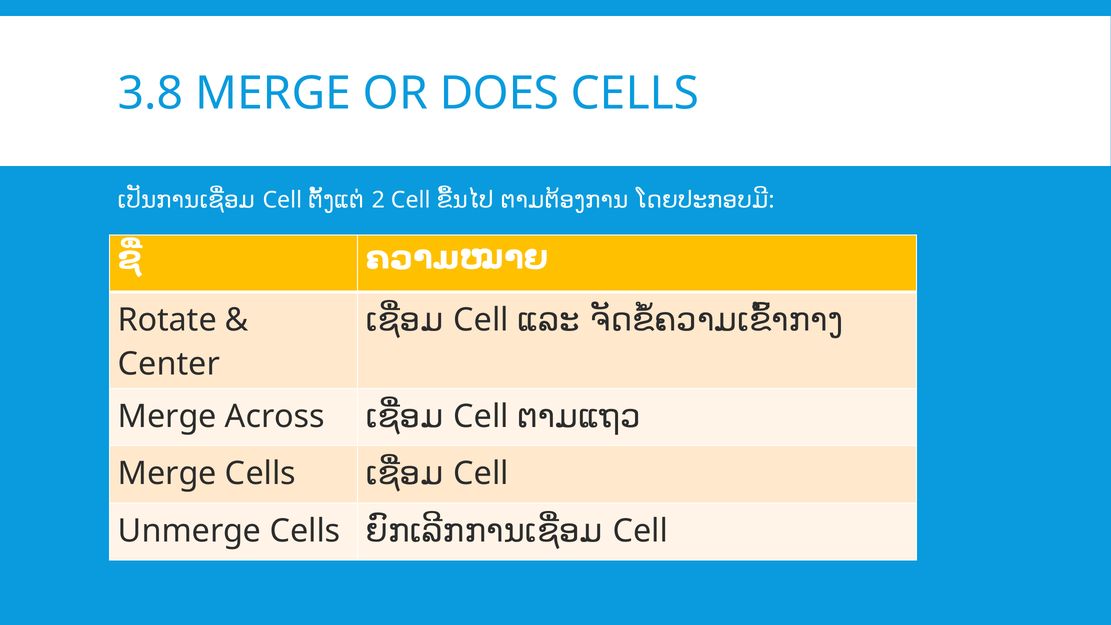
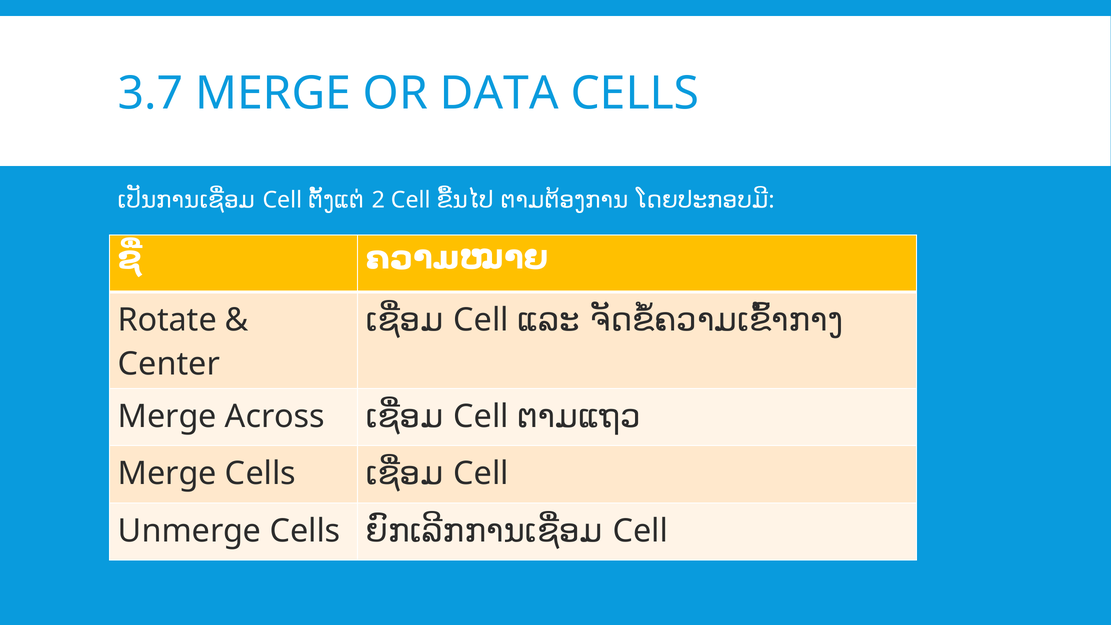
3.8: 3.8 -> 3.7 (151, 93)
DOES: DOES -> DATA (499, 93)
